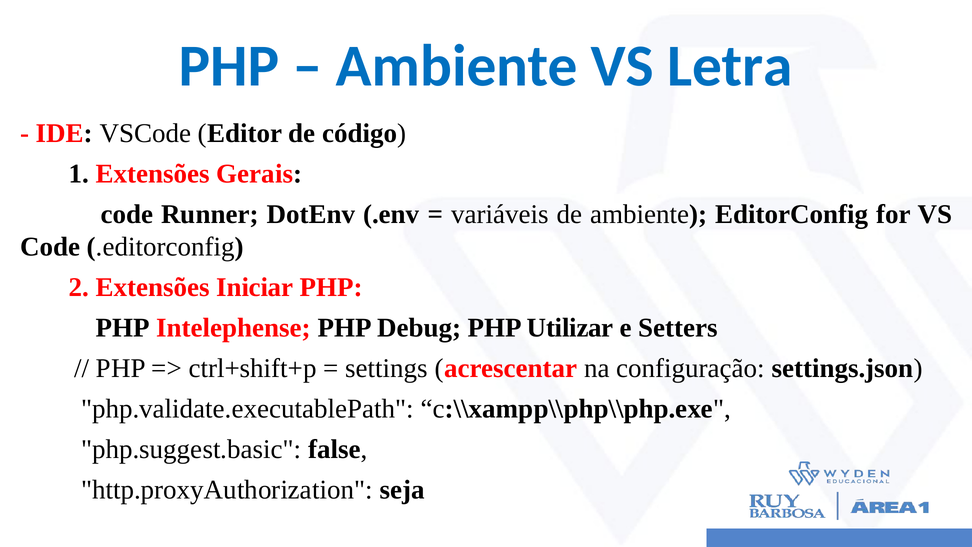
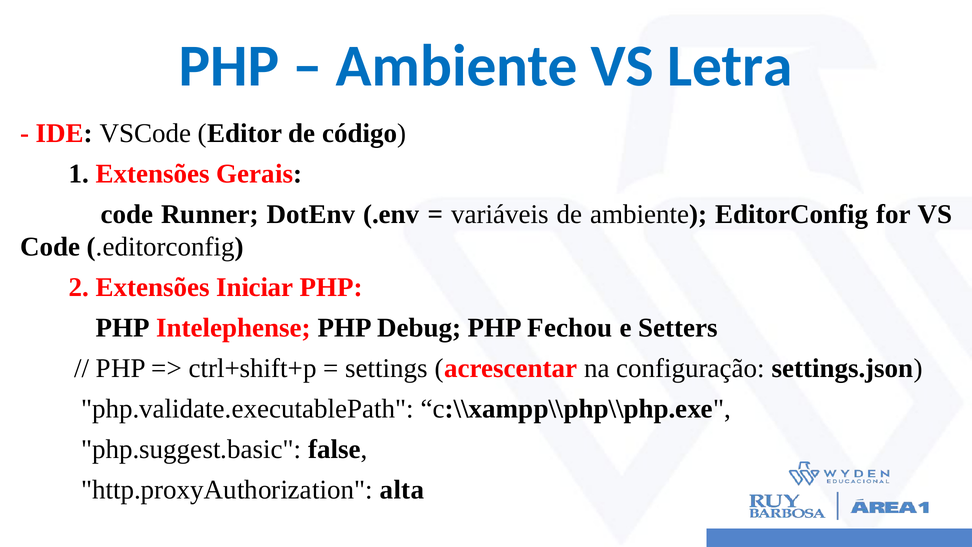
Utilizar: Utilizar -> Fechou (570, 328)
seja: seja -> alta (402, 490)
